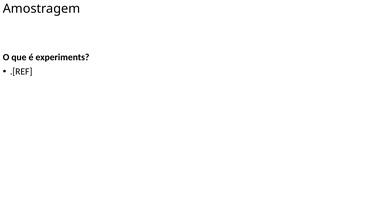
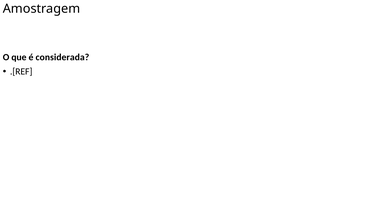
experiments: experiments -> considerada (62, 57)
